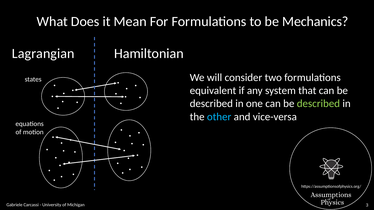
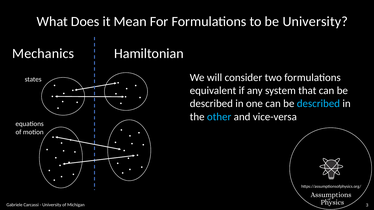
be Mechanics: Mechanics -> University (315, 21)
Lagrangian: Lagrangian -> Mechanics (43, 53)
described colour: light green -> light blue (318, 104)
